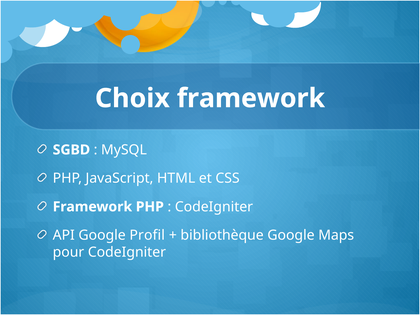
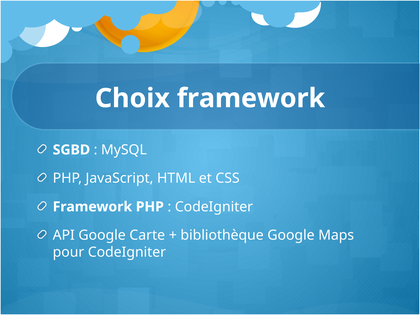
Profil: Profil -> Carte (147, 235)
